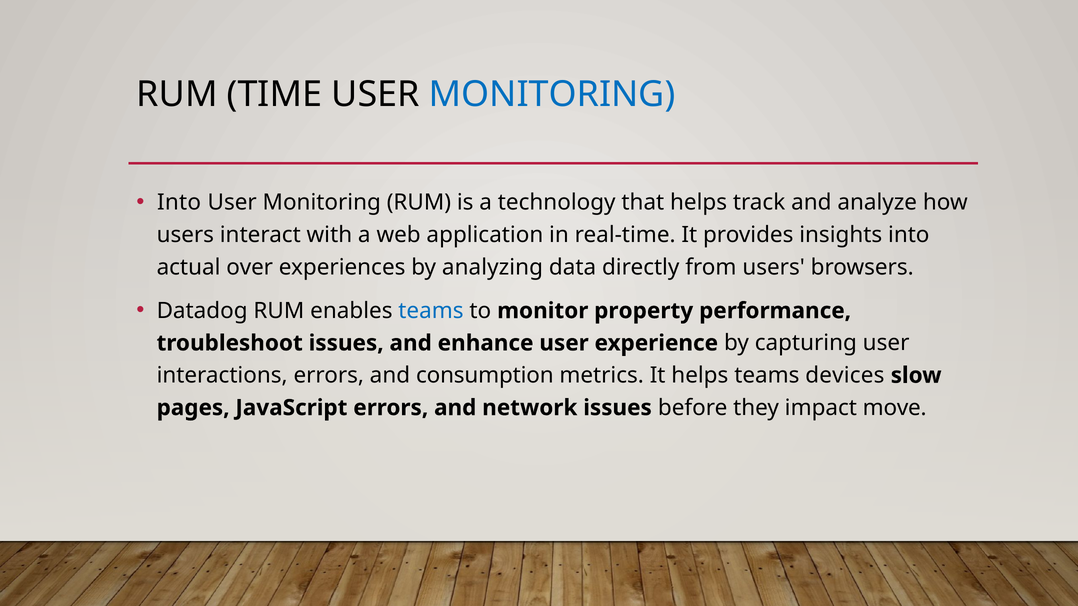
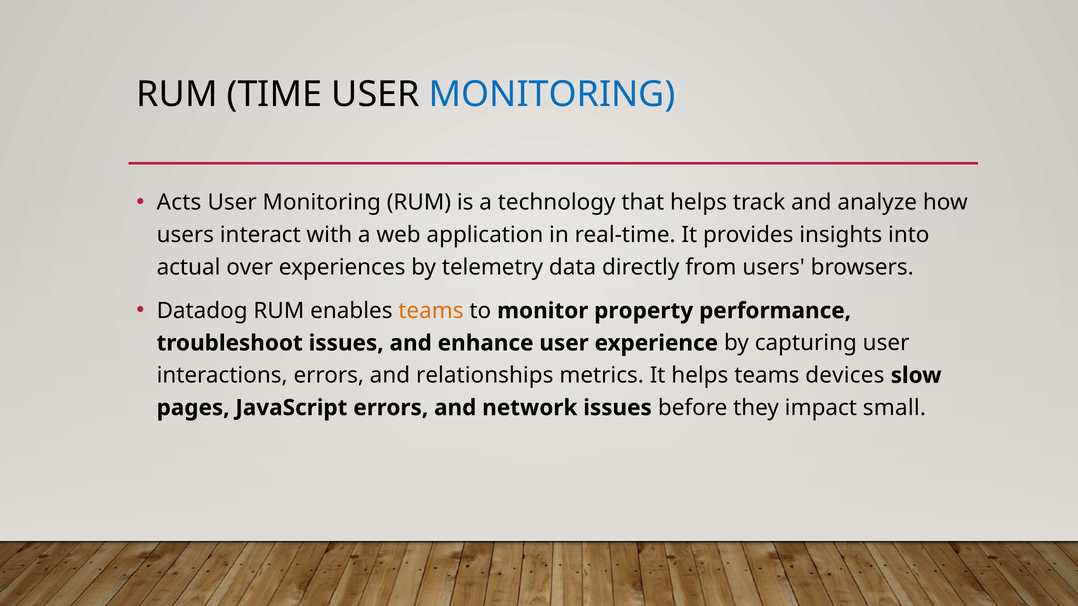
Into: Into -> Acts (179, 203)
analyzing: analyzing -> telemetry (493, 267)
teams colour: blue -> orange (431, 311)
consumption: consumption -> relationships (485, 376)
move: move -> small (894, 408)
